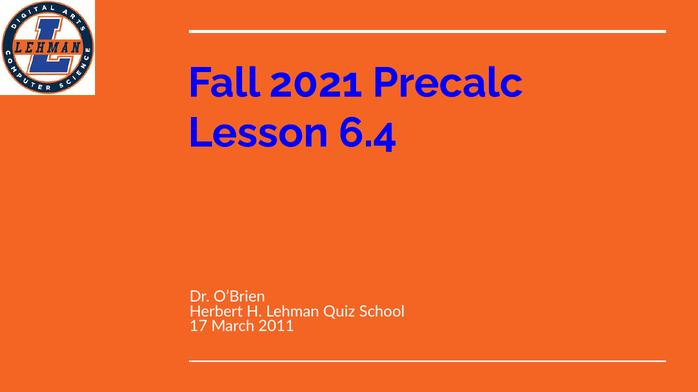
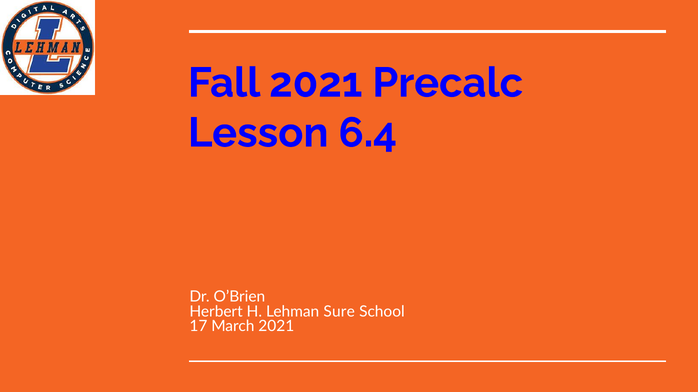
Quiz: Quiz -> Sure (339, 312)
March 2011: 2011 -> 2021 (276, 327)
